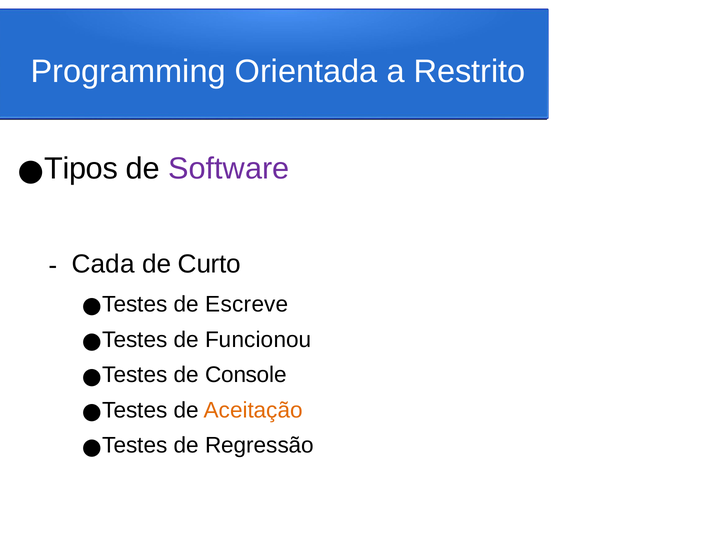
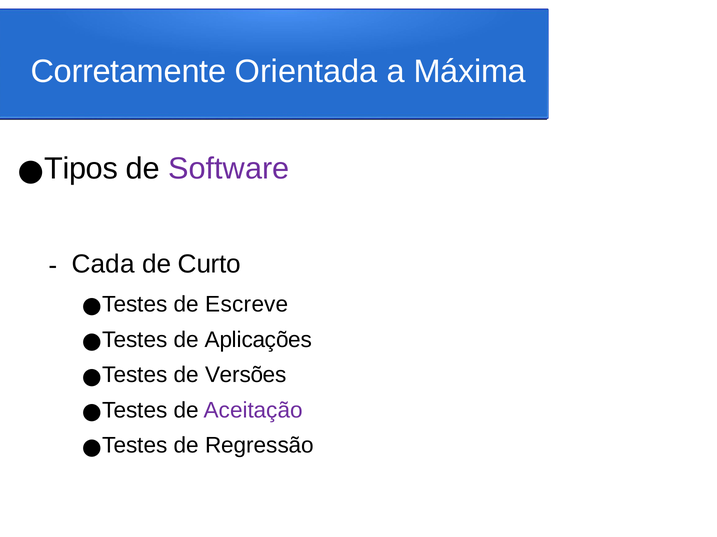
Programming: Programming -> Corretamente (128, 71)
Restrito: Restrito -> Máxima (470, 71)
Funcionou: Funcionou -> Aplicações (258, 340)
Console: Console -> Versões (246, 375)
Aceitação colour: orange -> purple (253, 411)
